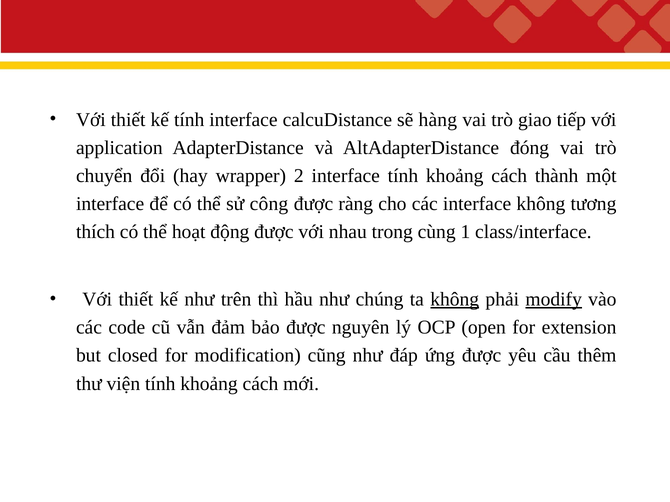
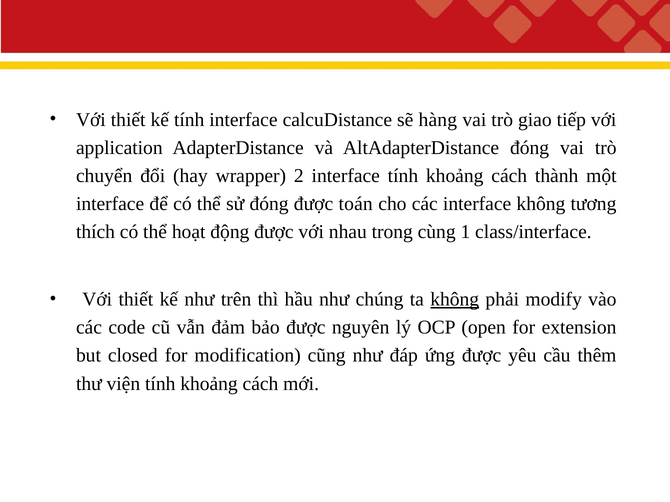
sử công: công -> đóng (269, 204)
ràng: ràng -> toán (356, 204)
modify underline: present -> none (554, 300)
